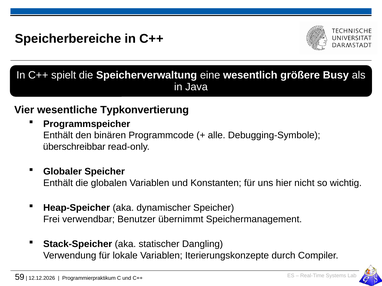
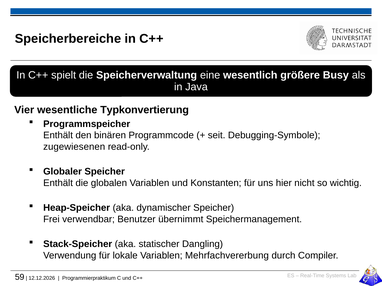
alle: alle -> seit (217, 136)
überschreibbar: überschreibbar -> zugewiesenen (74, 147)
Iterierungskonzepte: Iterierungskonzepte -> Mehrfachvererbung (227, 256)
